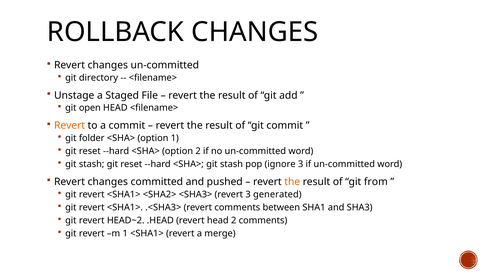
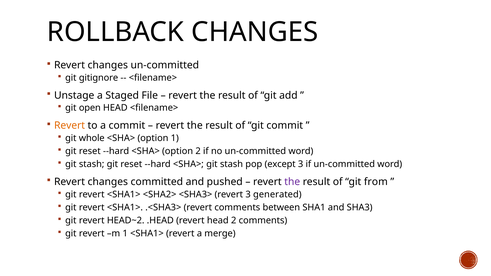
directory: directory -> gitignore (99, 78)
folder: folder -> whole (92, 138)
ignore: ignore -> except (280, 164)
the colour: orange -> purple (292, 182)
